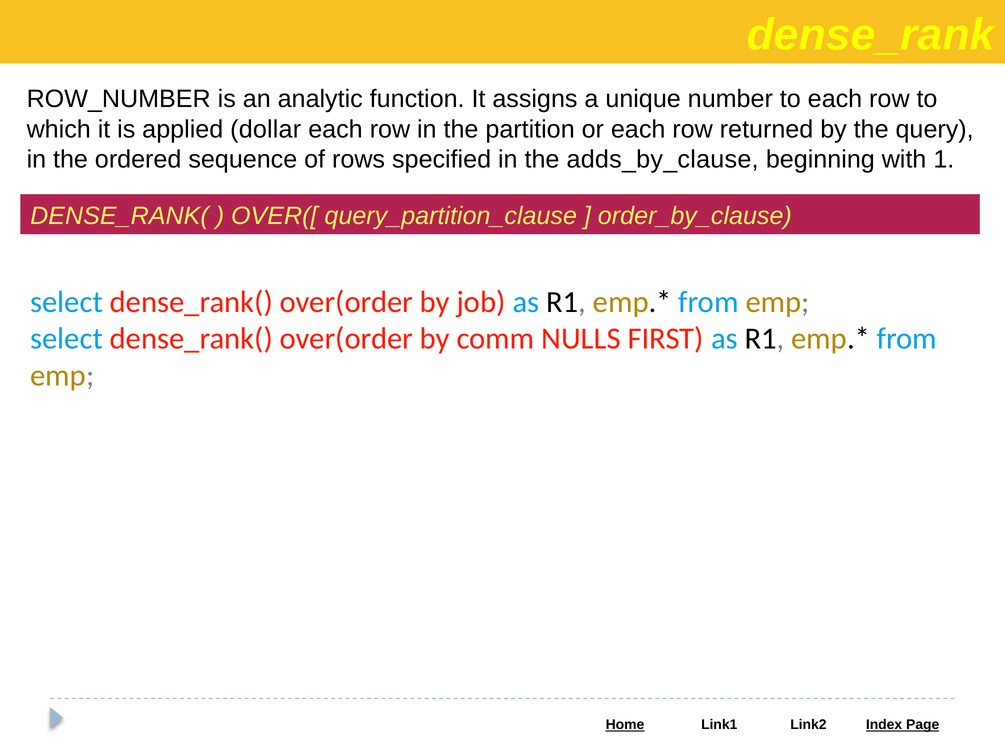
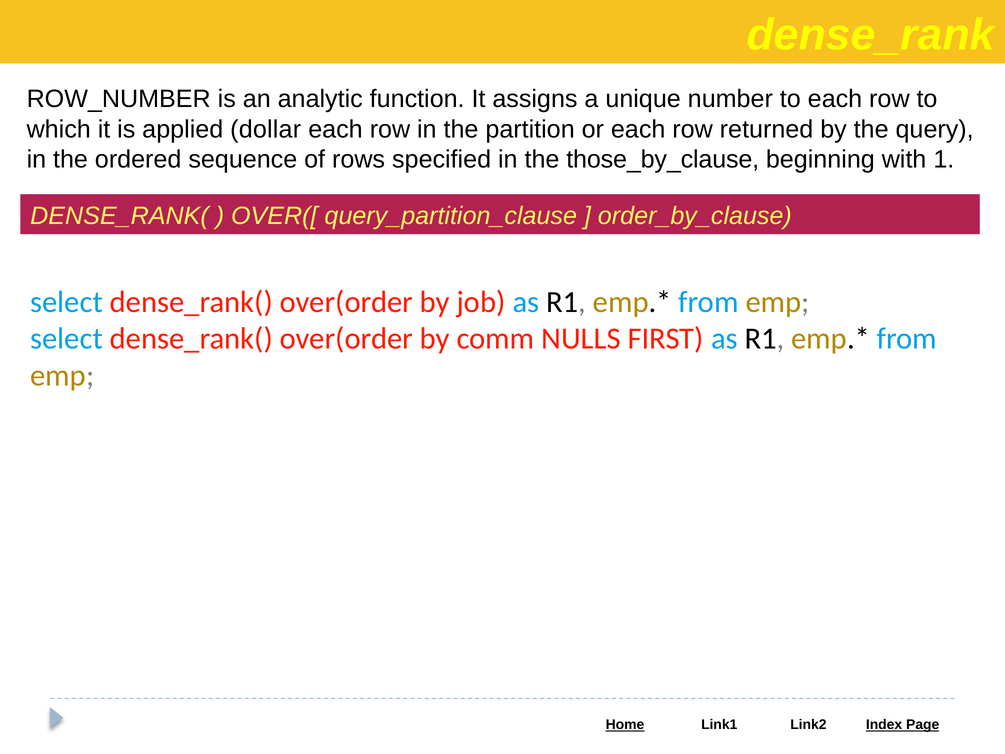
adds_by_clause: adds_by_clause -> those_by_clause (663, 159)
